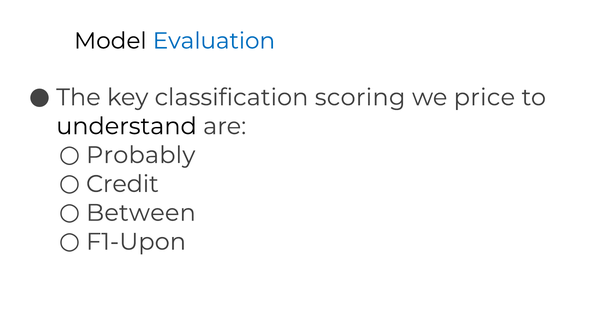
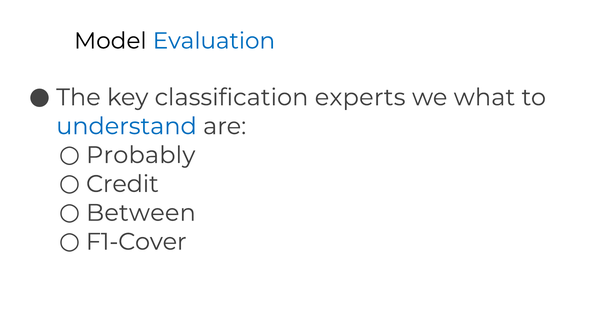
scoring: scoring -> experts (360, 97)
price: price -> what (484, 97)
understand colour: black -> blue (126, 126)
F1-Upon: F1-Upon -> F1-Cover (136, 242)
